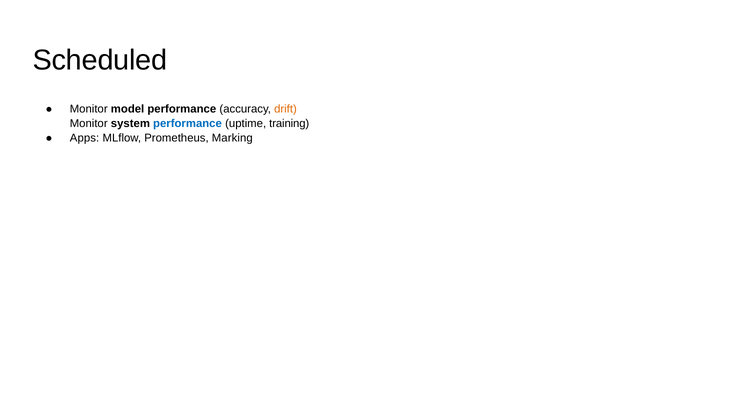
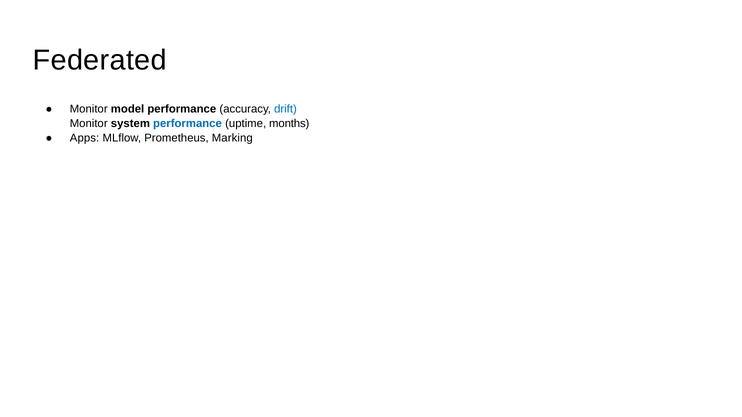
Scheduled: Scheduled -> Federated (100, 60)
drift colour: orange -> blue (285, 109)
training: training -> months (289, 124)
